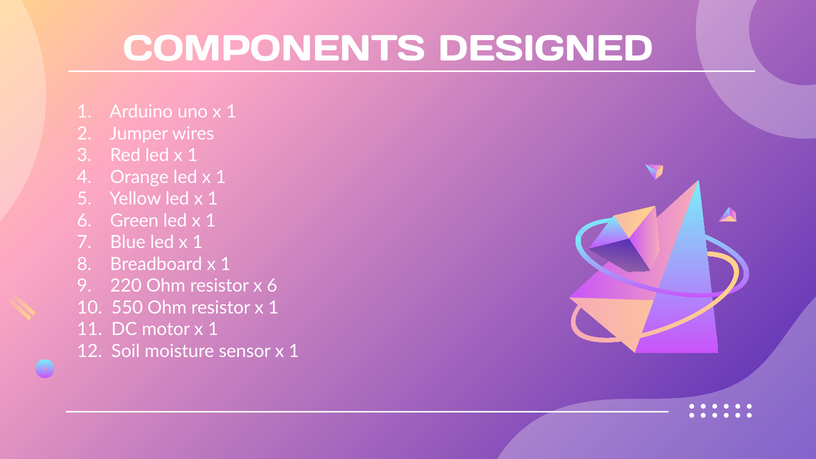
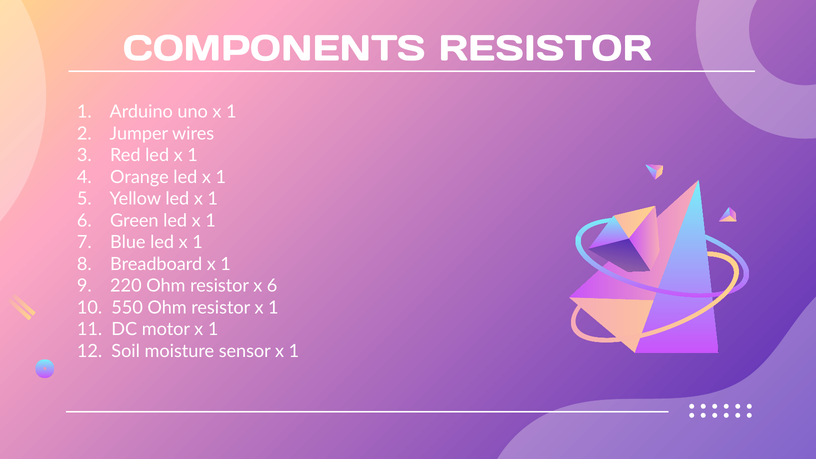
COMPONENTS DESIGNED: DESIGNED -> RESISTOR (546, 49)
